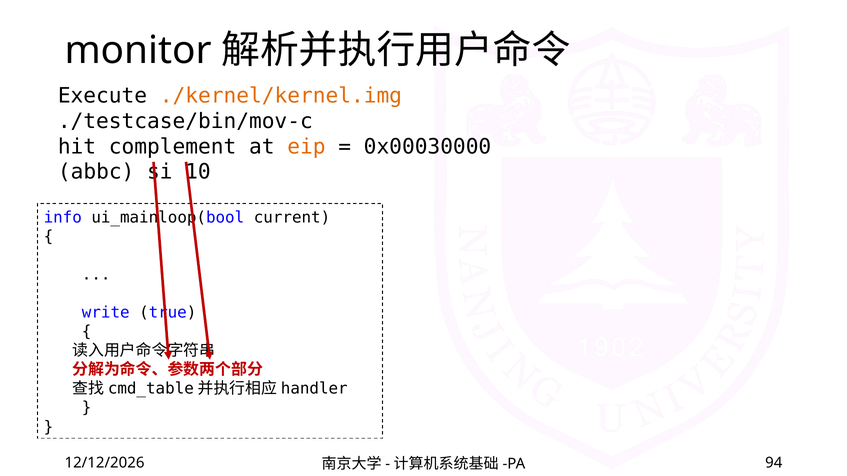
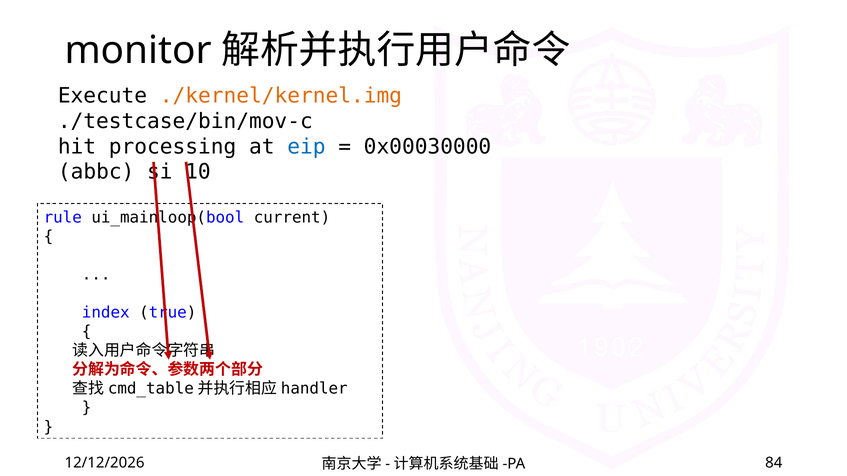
complement: complement -> processing (173, 147)
eip colour: orange -> blue (306, 147)
info: info -> rule (63, 218)
write: write -> index (106, 313)
94: 94 -> 84 (774, 463)
